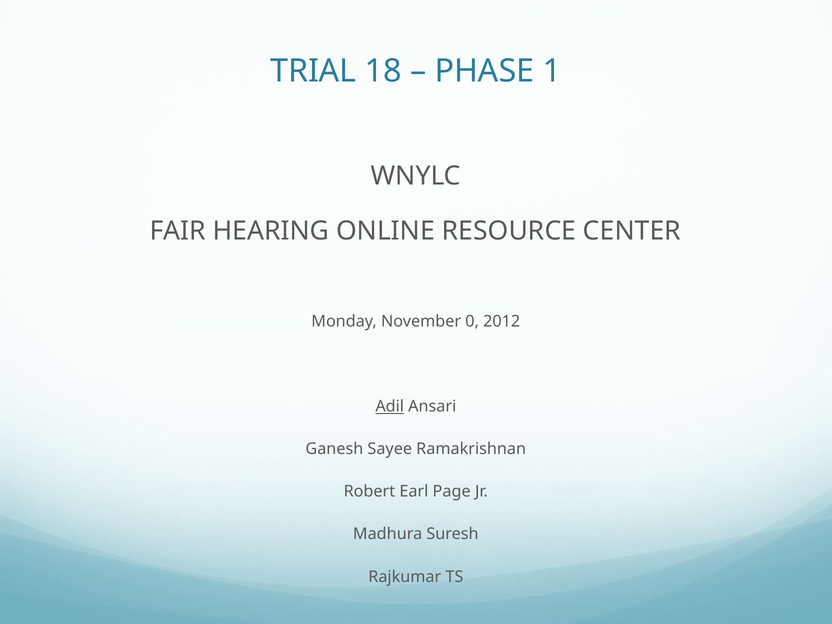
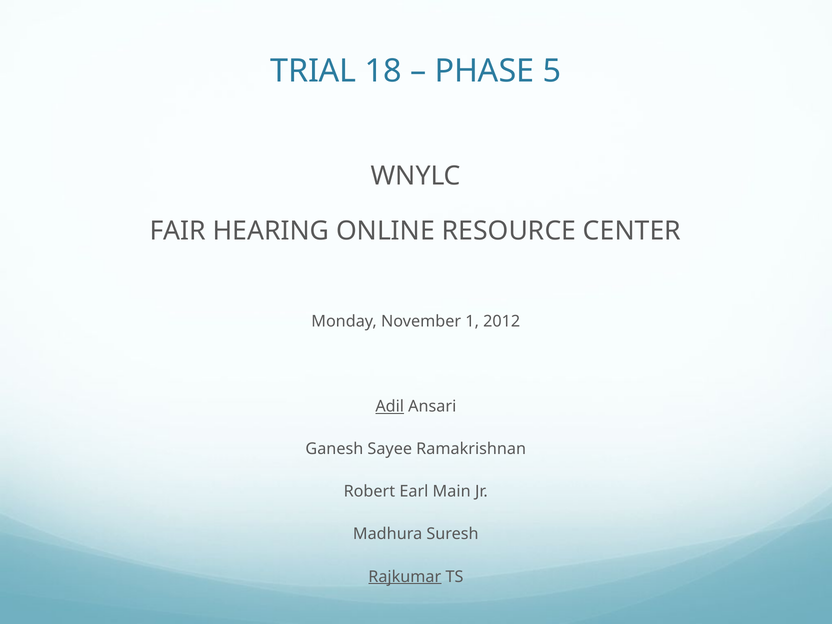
1: 1 -> 5 (552, 71)
0: 0 -> 1 (472, 321)
Page: Page -> Main (452, 492)
Rajkumar underline: none -> present (405, 577)
